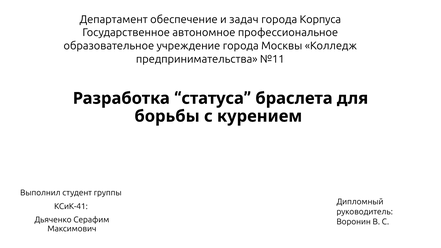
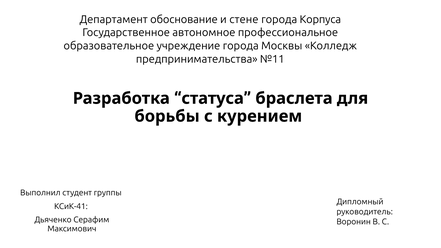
обеспечение: обеспечение -> обоснование (184, 19)
задач: задач -> стене (244, 19)
